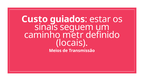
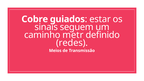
Custo: Custo -> Cobre (35, 19)
locais: locais -> redes (72, 43)
